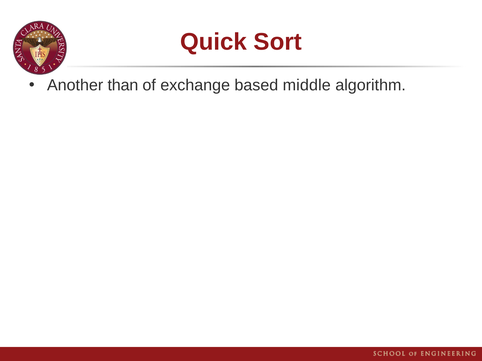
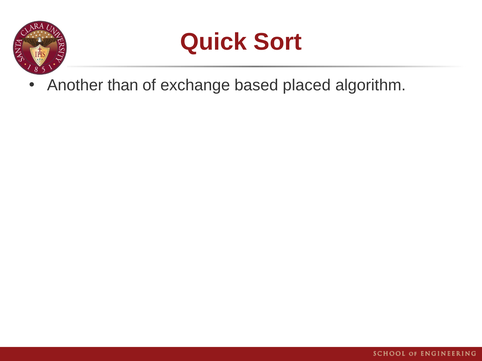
middle: middle -> placed (307, 85)
